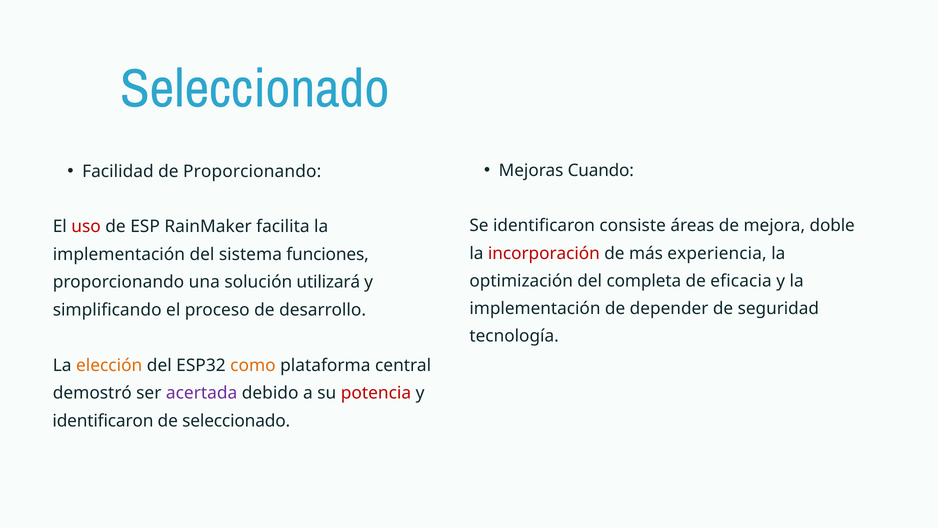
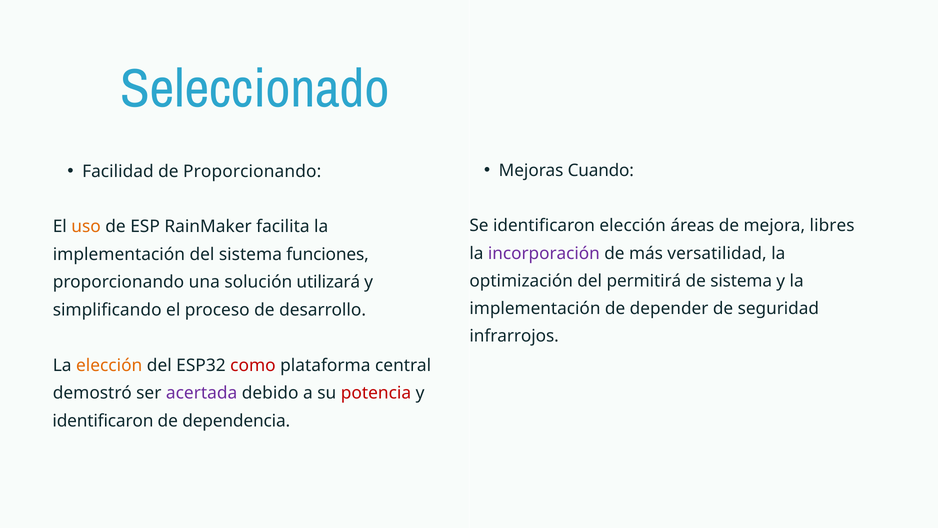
identificaron consiste: consiste -> elección (633, 226)
doble: doble -> libres (832, 226)
uso colour: red -> orange (86, 227)
incorporación colour: red -> purple (544, 253)
experiencia: experiencia -> versatilidad (717, 253)
completa: completa -> permitirá (644, 281)
de eficacia: eficacia -> sistema (741, 281)
tecnología: tecnología -> infrarrojos (514, 336)
como colour: orange -> red (253, 365)
de seleccionado: seleccionado -> dependencia (236, 421)
